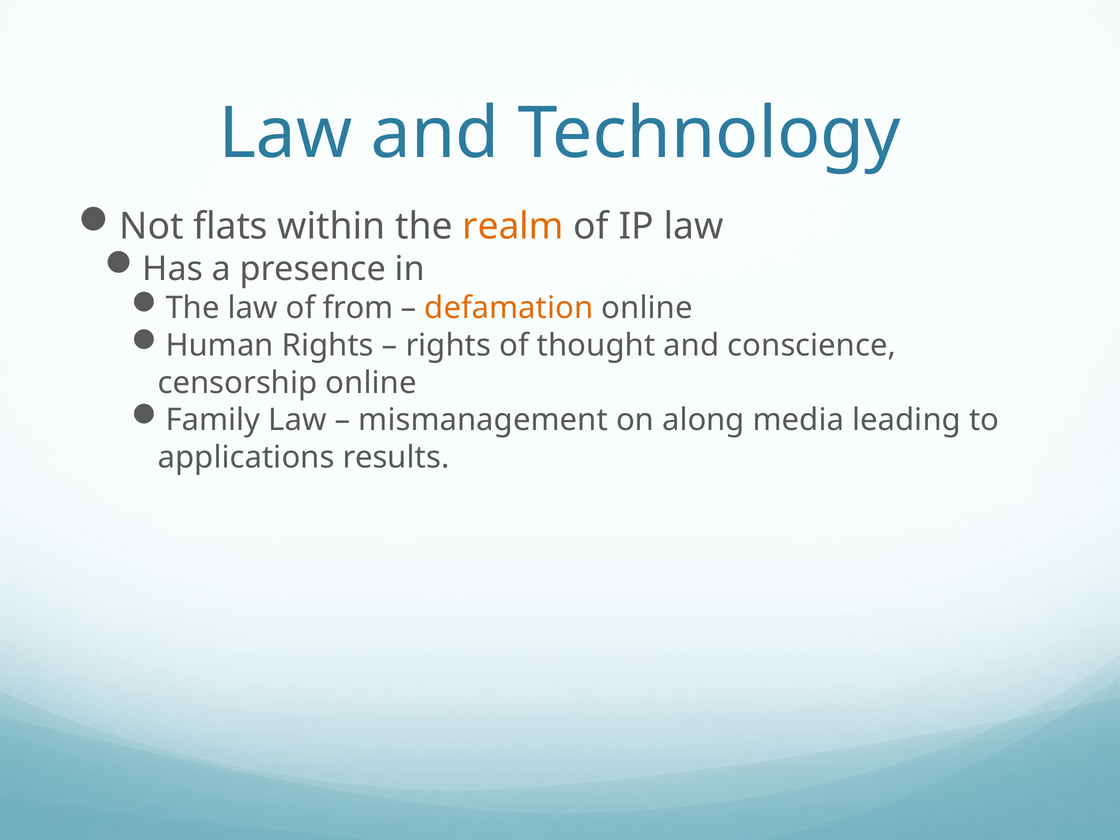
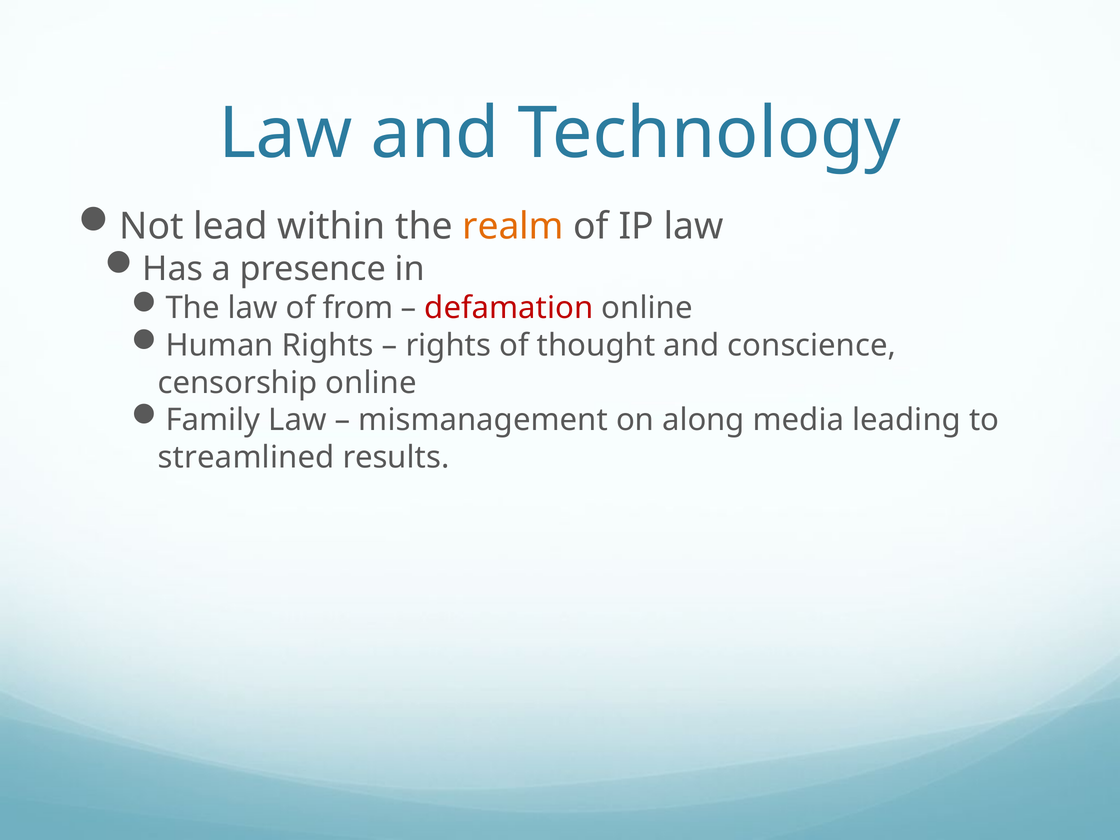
flats: flats -> lead (231, 226)
defamation colour: orange -> red (509, 308)
applications: applications -> streamlined (246, 458)
